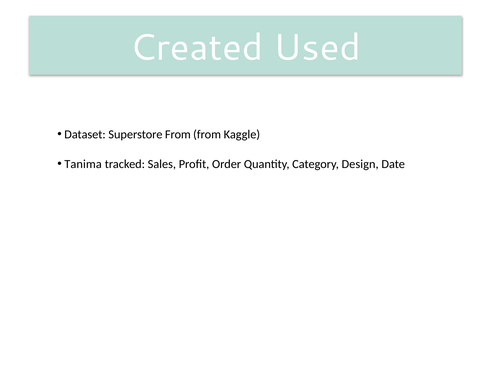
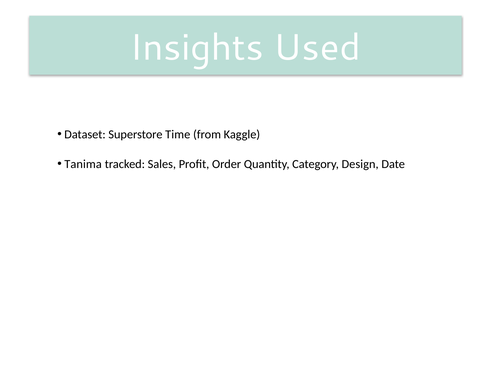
Created: Created -> Insights (197, 48)
Superstore From: From -> Time (178, 135)
